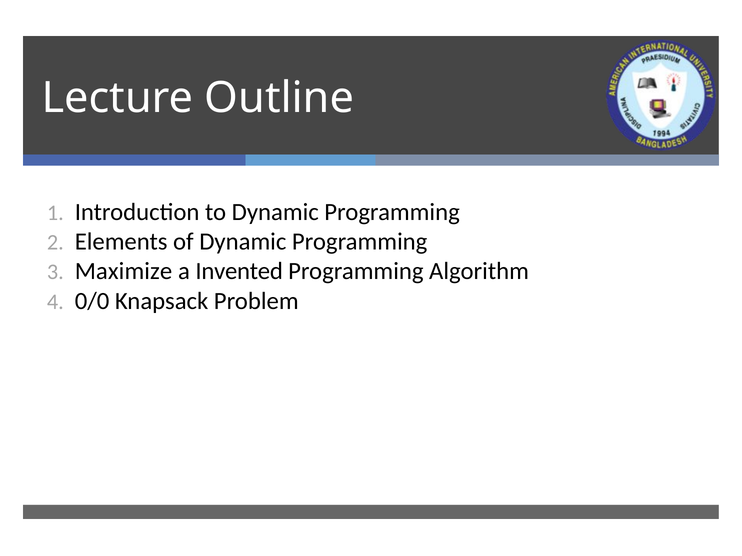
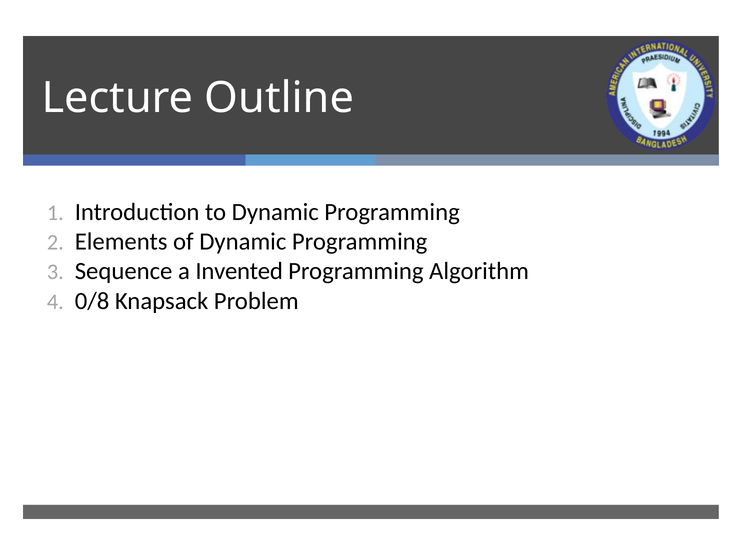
Maximize: Maximize -> Sequence (124, 271)
0/0: 0/0 -> 0/8 (92, 301)
